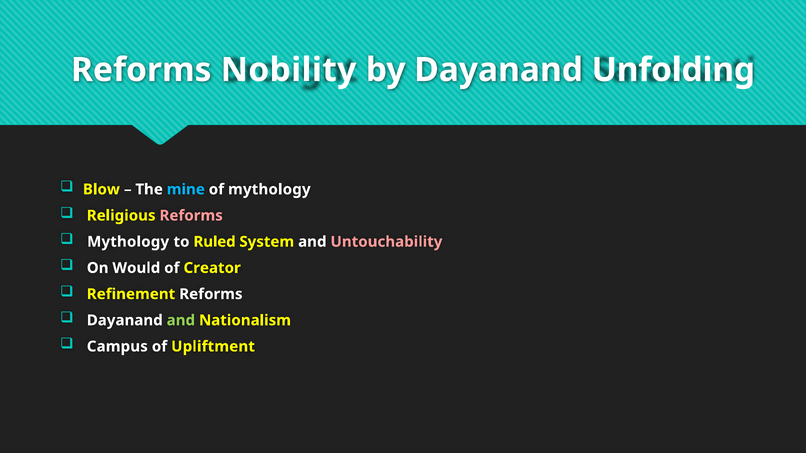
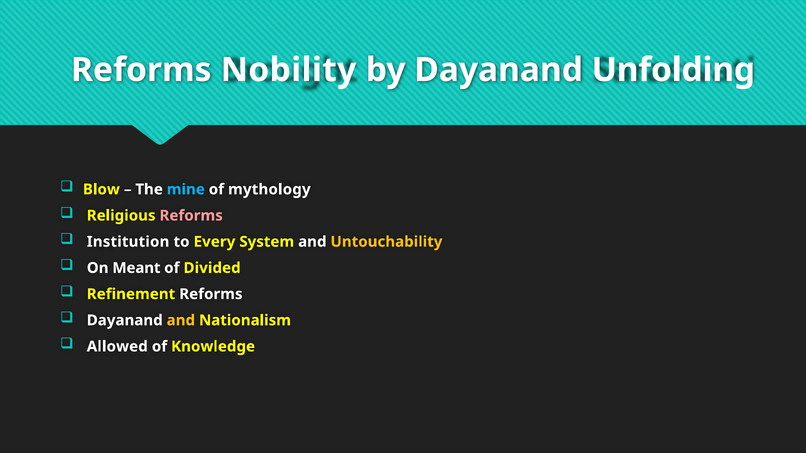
Mythology: Mythology -> Institution (128, 242)
Ruled: Ruled -> Every (214, 242)
Untouchability colour: pink -> yellow (386, 242)
Would: Would -> Meant (136, 268)
Creator: Creator -> Divided (212, 268)
and colour: light green -> yellow (181, 321)
Campus: Campus -> Allowed (117, 347)
Upliftment: Upliftment -> Knowledge (213, 347)
